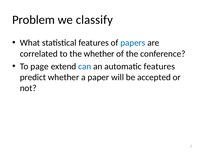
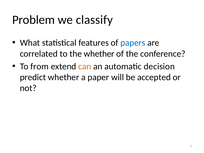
page: page -> from (40, 66)
can colour: blue -> orange (85, 66)
automatic features: features -> decision (159, 66)
